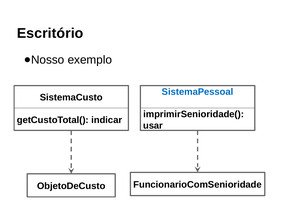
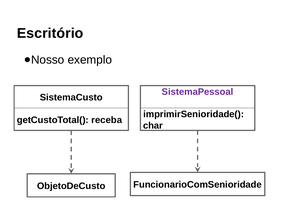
SistemaPessoal colour: blue -> purple (198, 92)
indicar: indicar -> receba (107, 120)
usar: usar -> char (153, 126)
